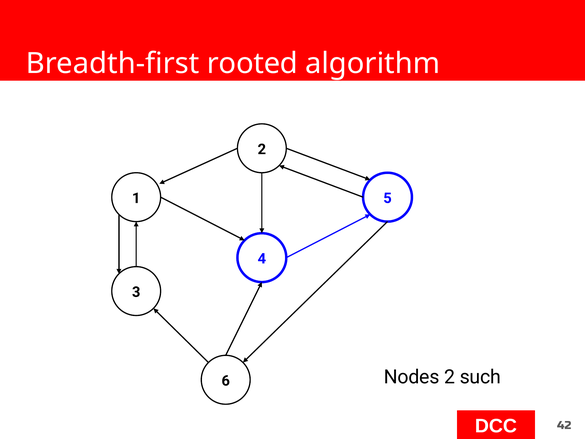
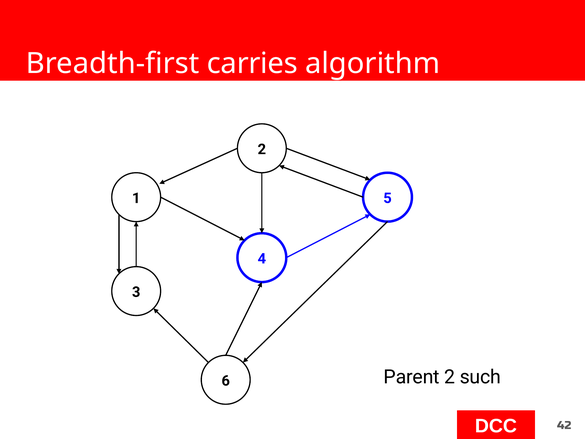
rooted: rooted -> carries (252, 63)
Nodes: Nodes -> Parent (412, 377)
